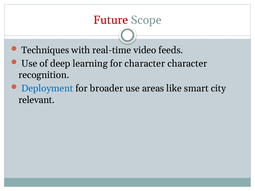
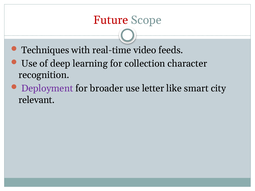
for character: character -> collection (145, 64)
Deployment colour: blue -> purple (47, 89)
areas: areas -> letter (153, 89)
